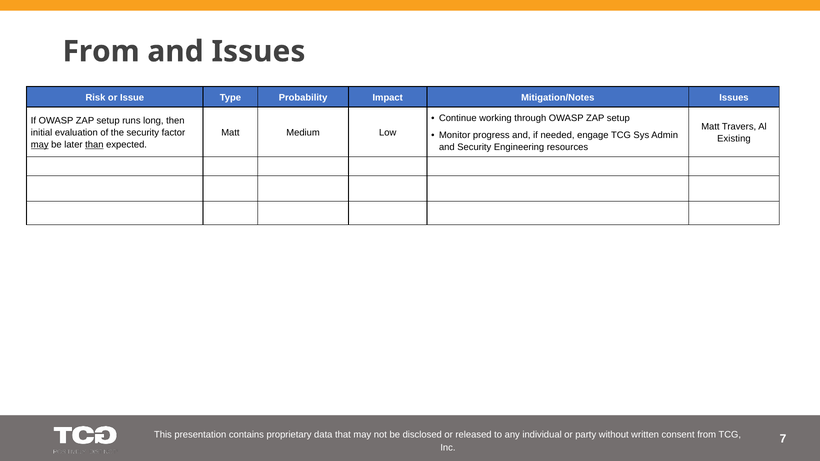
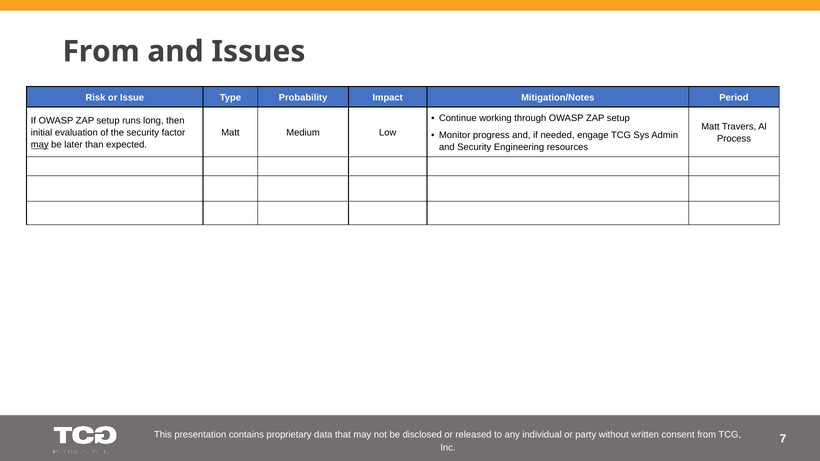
Mitigation/Notes Issues: Issues -> Period (734, 98)
Existing: Existing -> Process (734, 139)
than underline: present -> none (94, 145)
